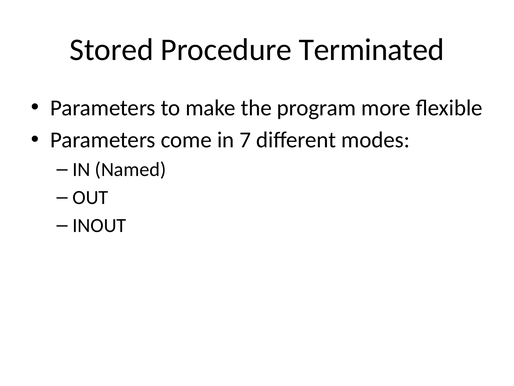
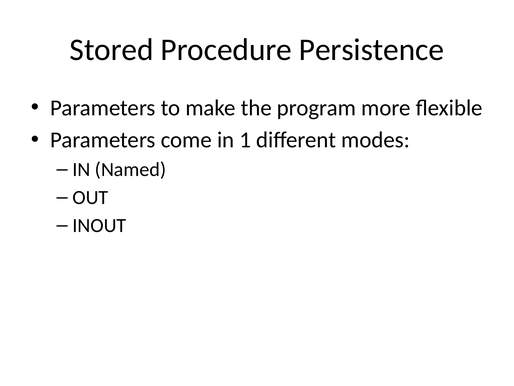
Terminated: Terminated -> Persistence (371, 50)
7: 7 -> 1 (245, 140)
